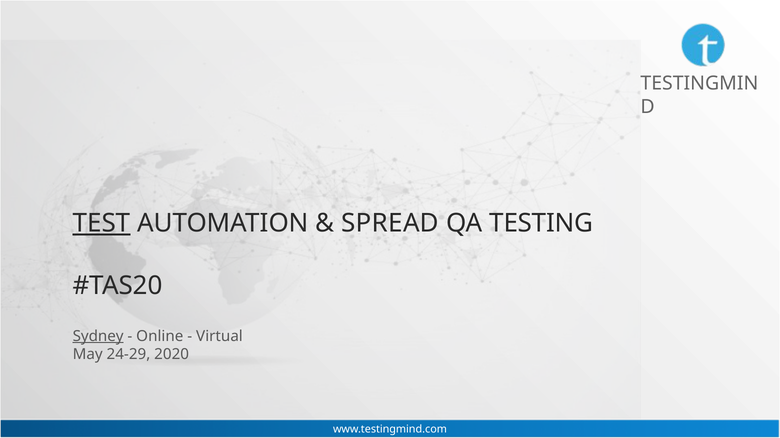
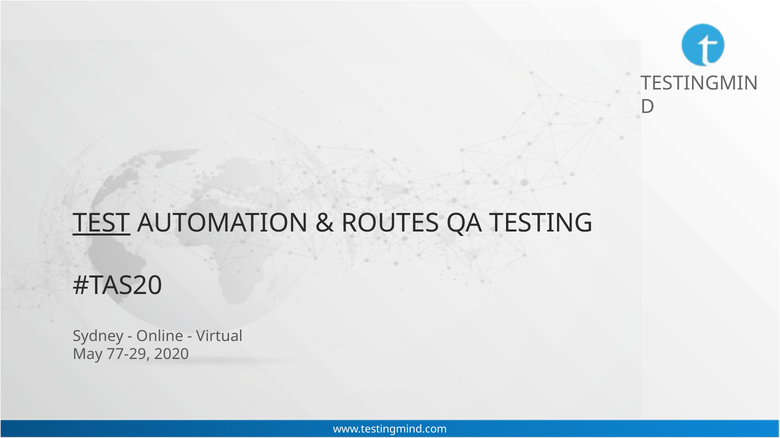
SPREAD: SPREAD -> ROUTES (390, 224)
Sydney underline: present -> none (98, 337)
24-29: 24-29 -> 77-29 (128, 355)
